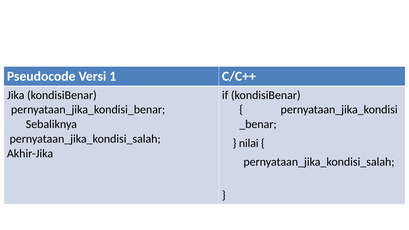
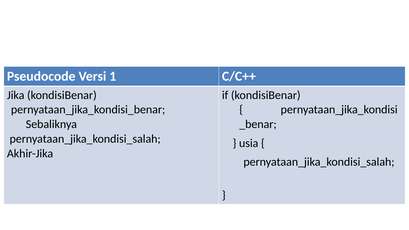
nilai: nilai -> usia (249, 143)
